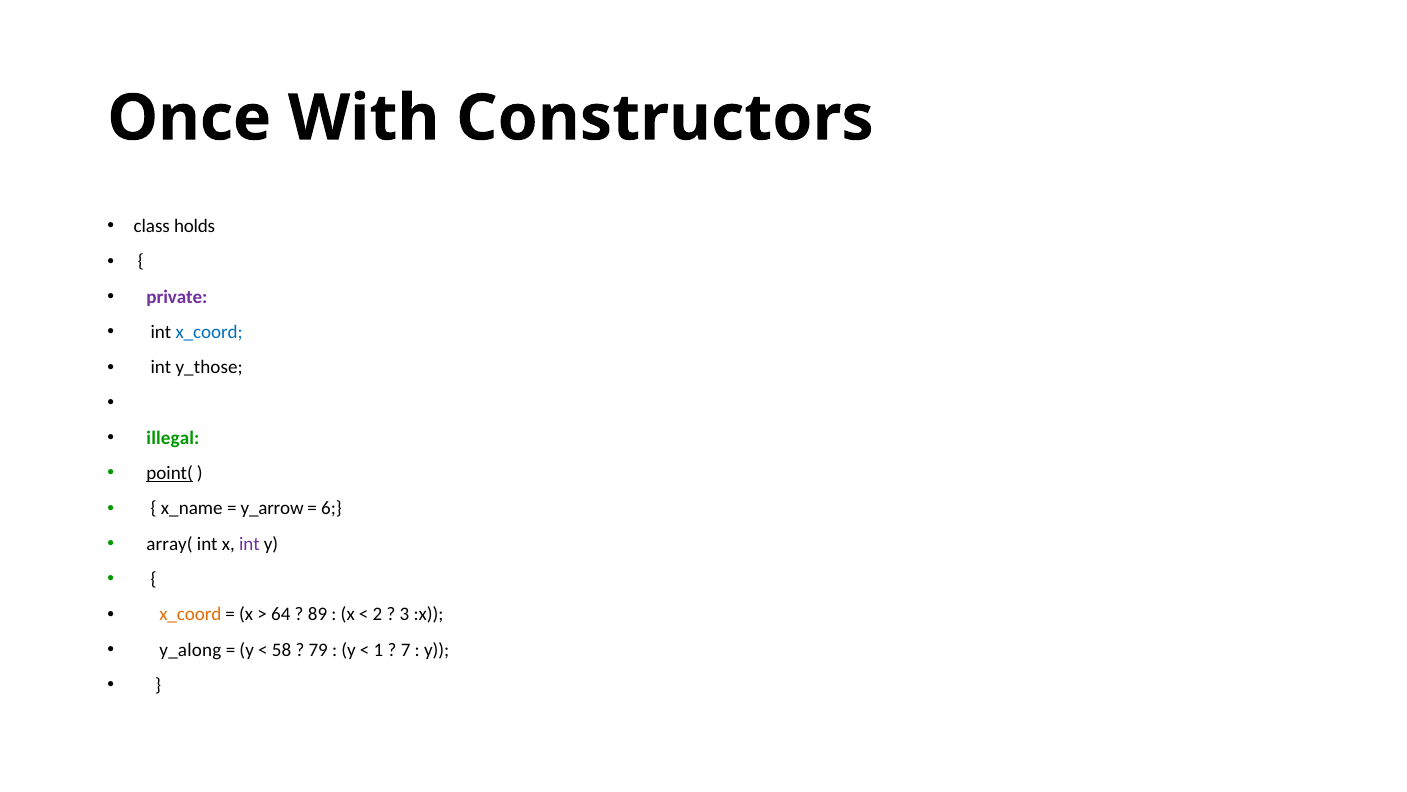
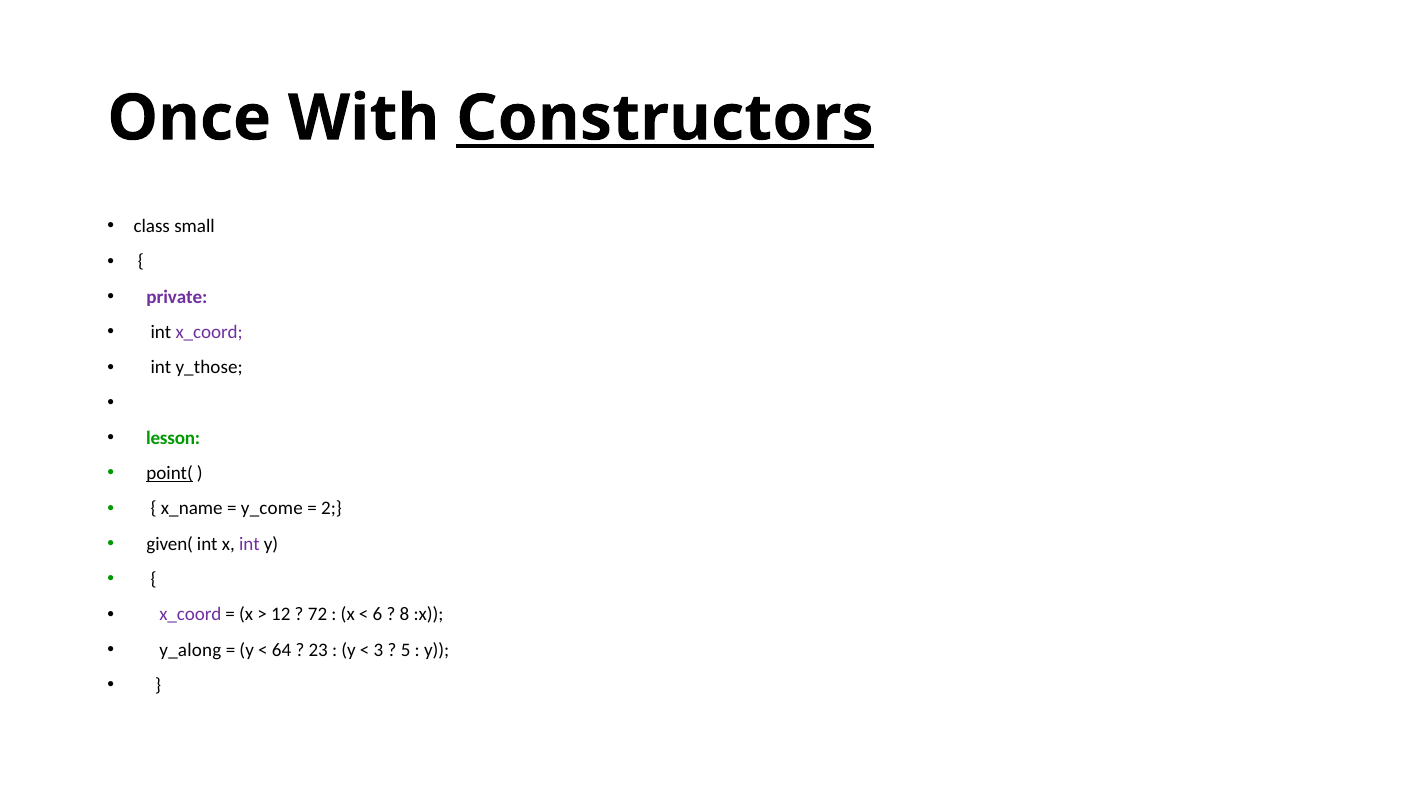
Constructors underline: none -> present (665, 118)
holds: holds -> small (195, 226)
x_coord colour: blue -> purple (209, 332)
illegal: illegal -> lesson (173, 438)
y_arrow: y_arrow -> y_come (272, 508)
6: 6 -> 2 (332, 508)
array(: array( -> given( (170, 544)
x_coord colour: orange -> purple (190, 614)
64: 64 -> 12 (281, 614)
89: 89 -> 72 (318, 614)
2: 2 -> 6 (377, 614)
3: 3 -> 8 (405, 614)
58: 58 -> 64 (282, 649)
79: 79 -> 23 (318, 649)
1: 1 -> 3 (379, 649)
7: 7 -> 5 (406, 649)
